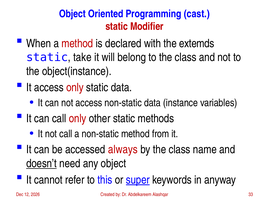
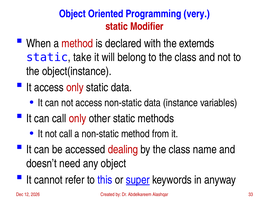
cast: cast -> very (197, 14)
always: always -> dealing (123, 149)
doesn’t underline: present -> none (41, 163)
